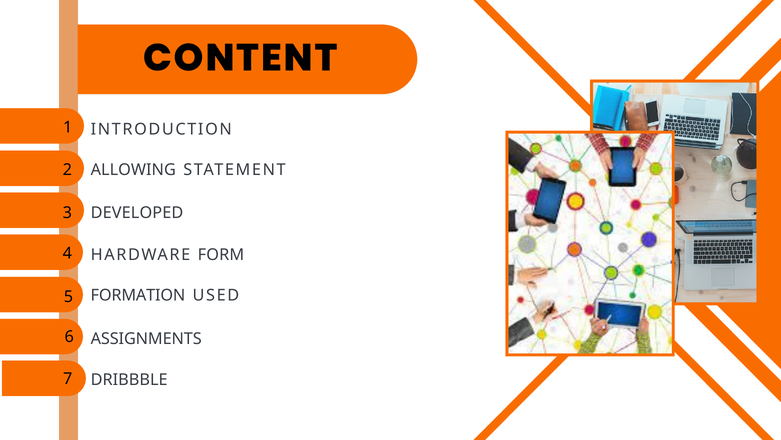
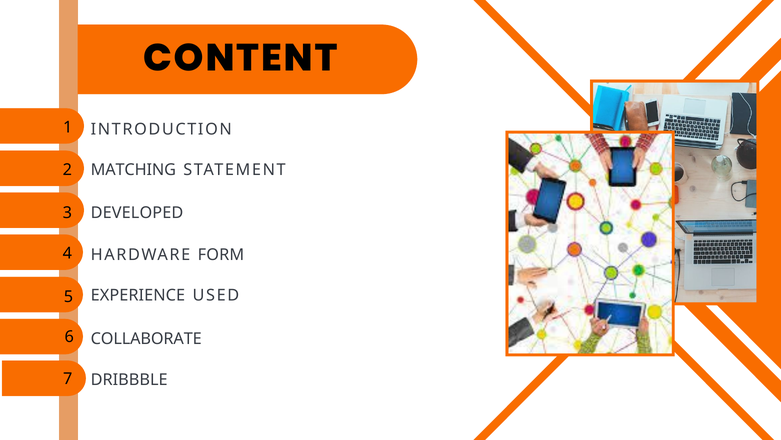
ALLOWING: ALLOWING -> MATCHING (133, 170)
FORMATION: FORMATION -> EXPERIENCE (138, 295)
ASSIGNMENTS: ASSIGNMENTS -> COLLABORATE (146, 338)
